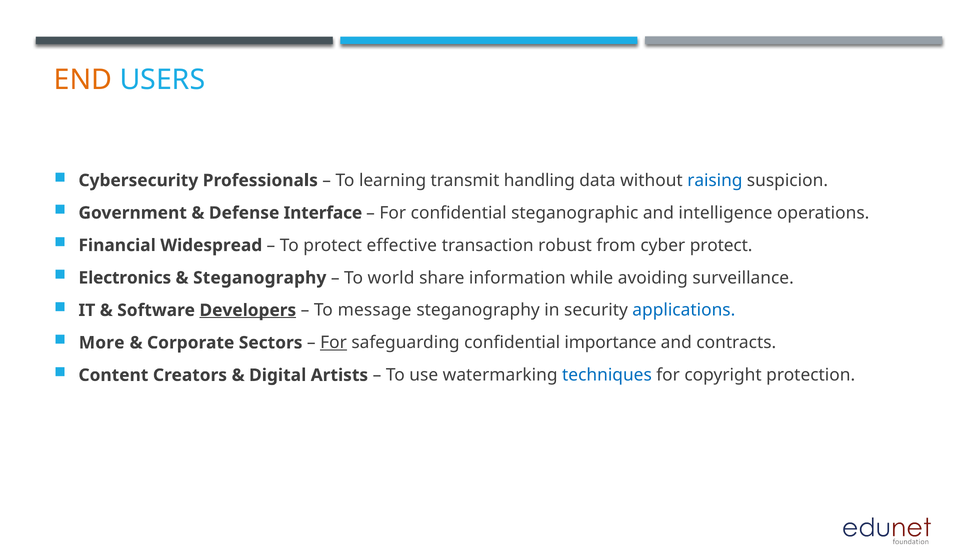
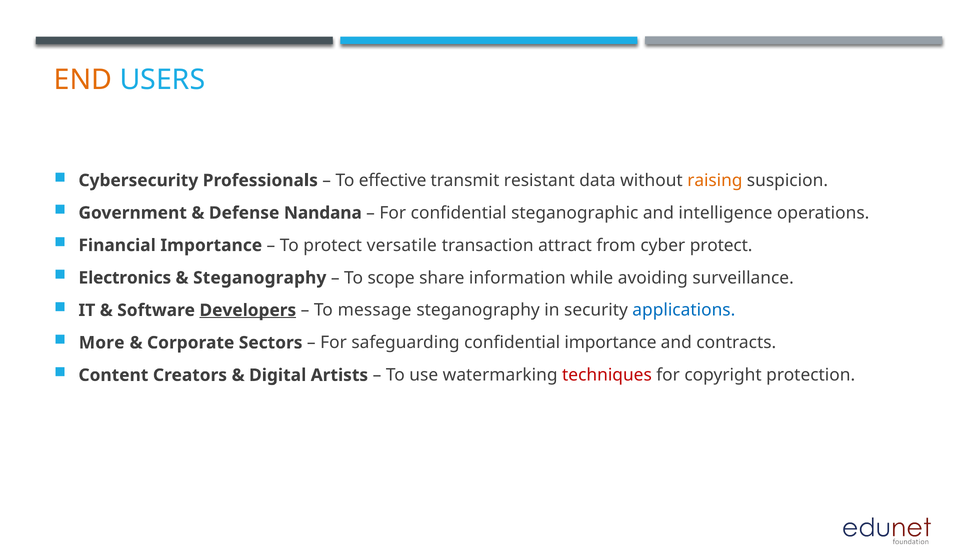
learning: learning -> effective (393, 181)
handling: handling -> resistant (539, 181)
raising colour: blue -> orange (715, 181)
Interface: Interface -> Nandana (323, 213)
Financial Widespread: Widespread -> Importance (211, 245)
effective: effective -> versatile (402, 245)
robust: robust -> attract (565, 245)
world: world -> scope (391, 278)
For underline: present -> none (333, 343)
techniques colour: blue -> red (607, 375)
